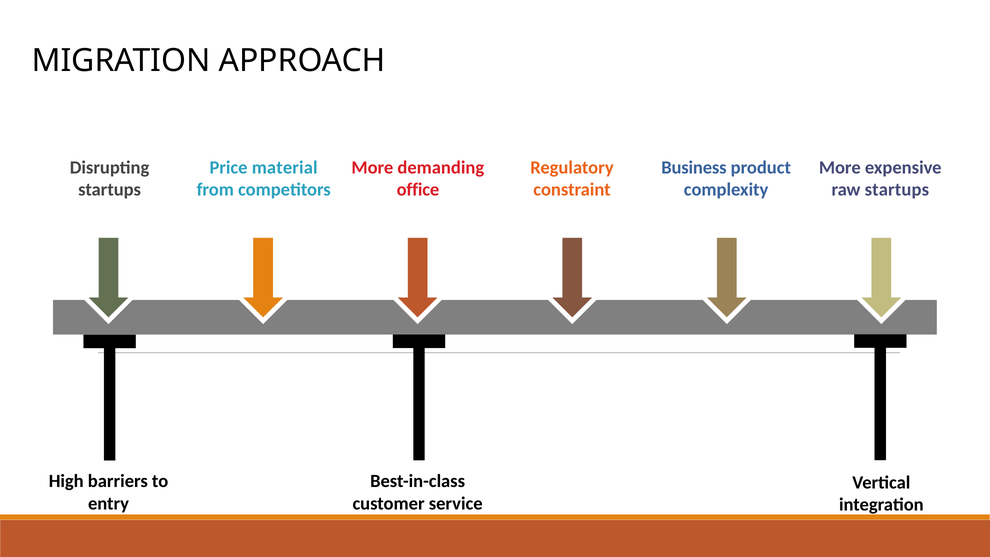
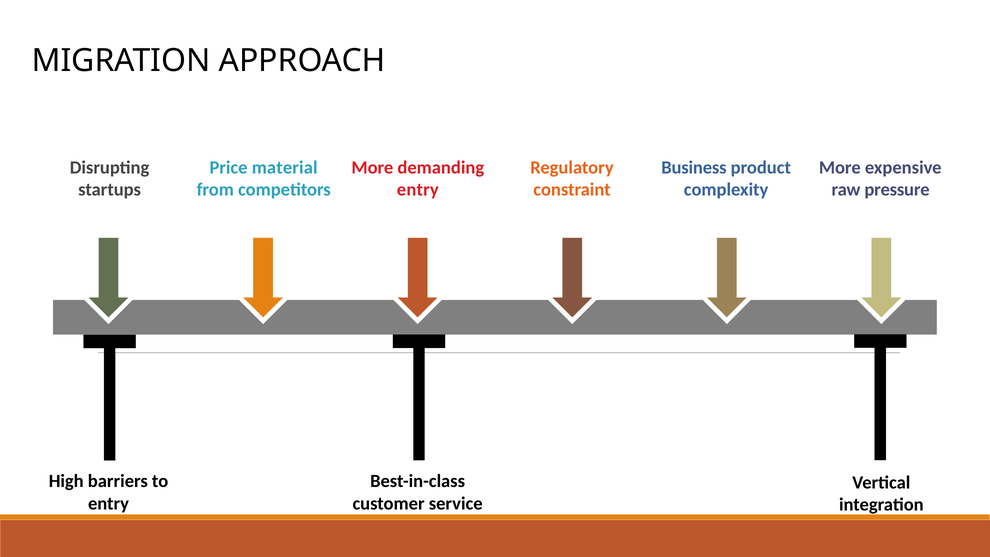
office: office -> entry (418, 190)
raw startups: startups -> pressure (897, 190)
